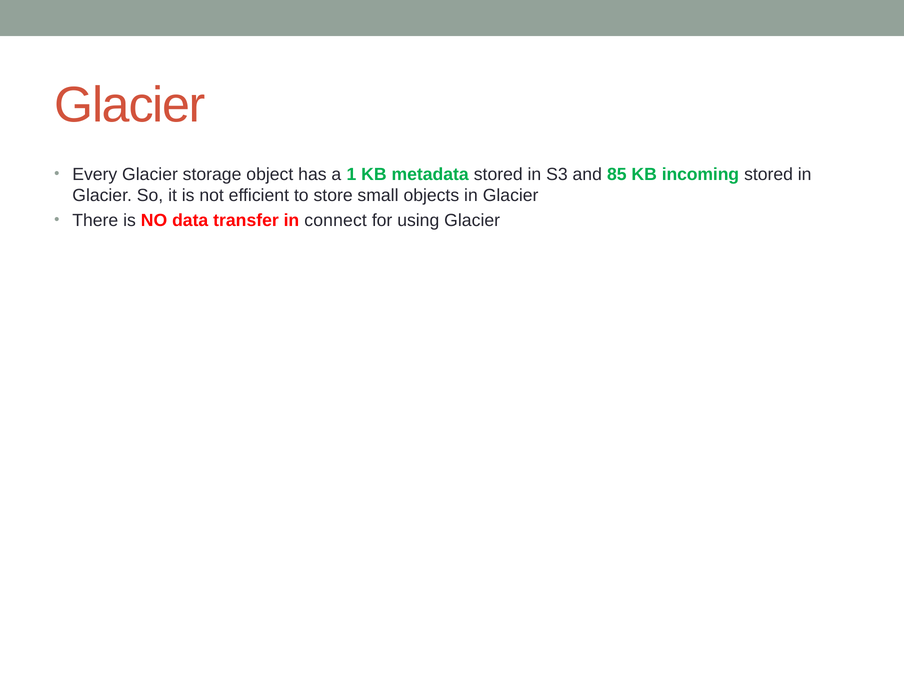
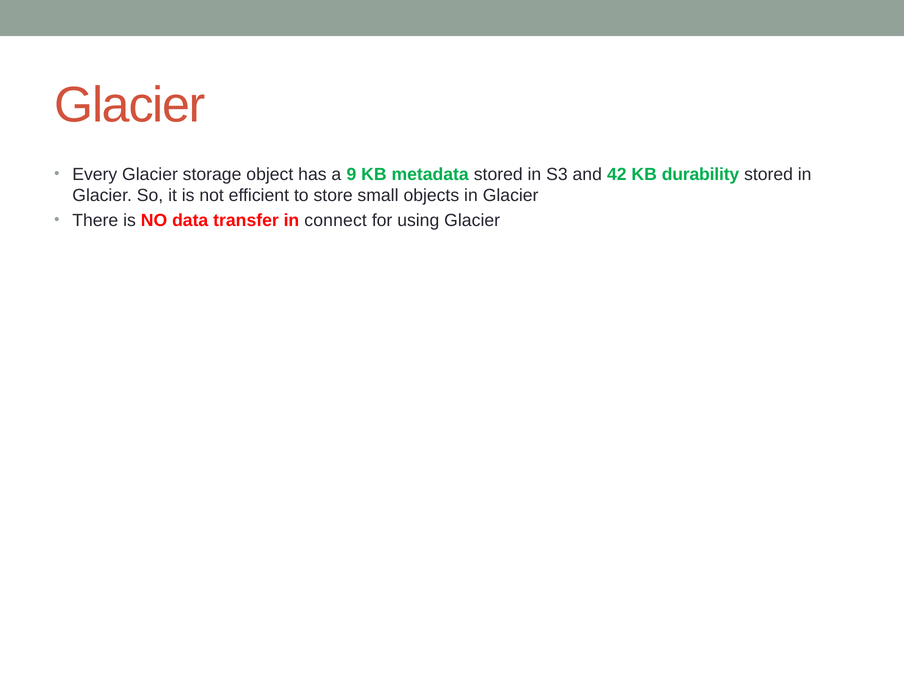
1: 1 -> 9 (351, 175)
85: 85 -> 42 (617, 175)
incoming: incoming -> durability (700, 175)
